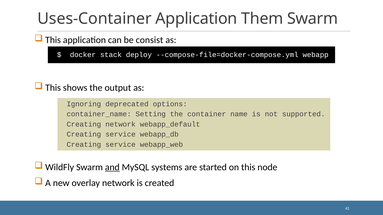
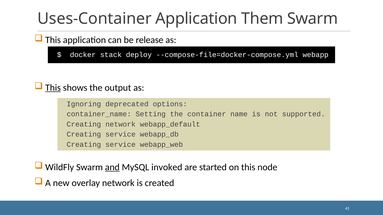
consist: consist -> release (150, 40)
This underline: none -> present (53, 88)
systems: systems -> invoked (167, 167)
